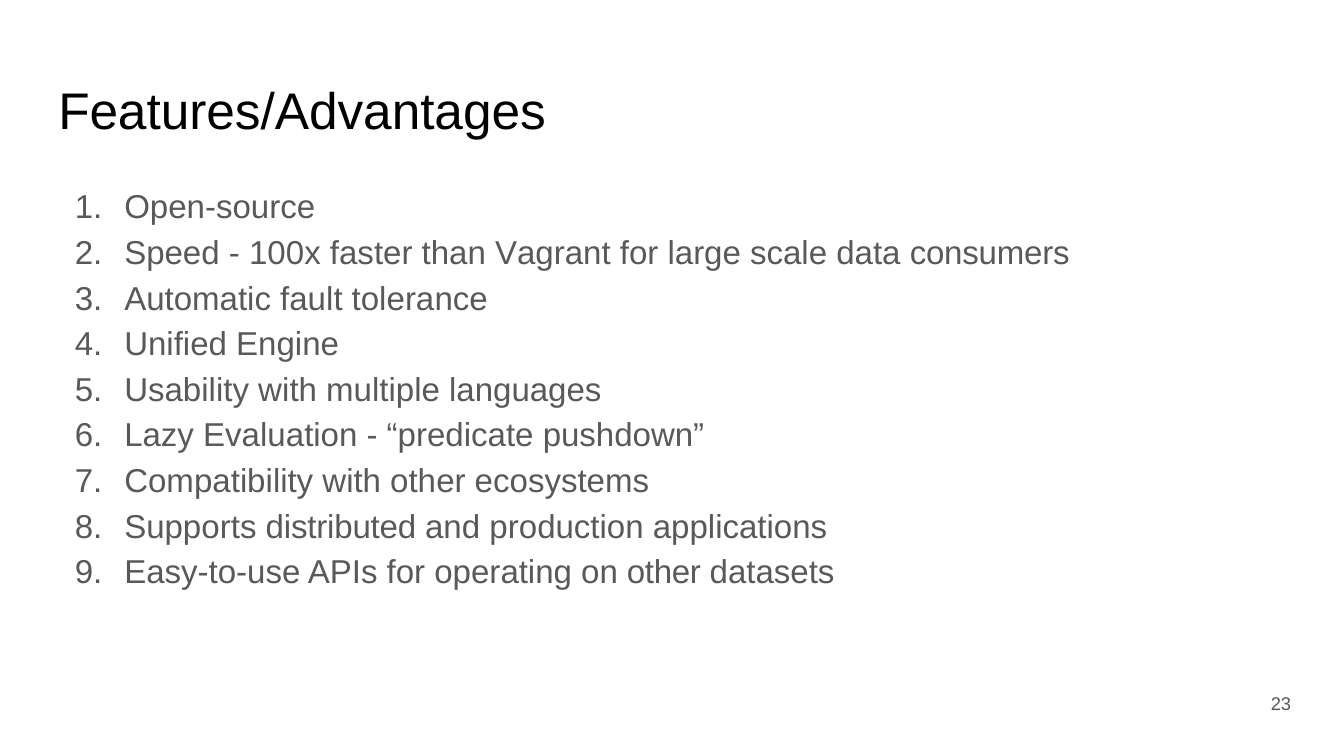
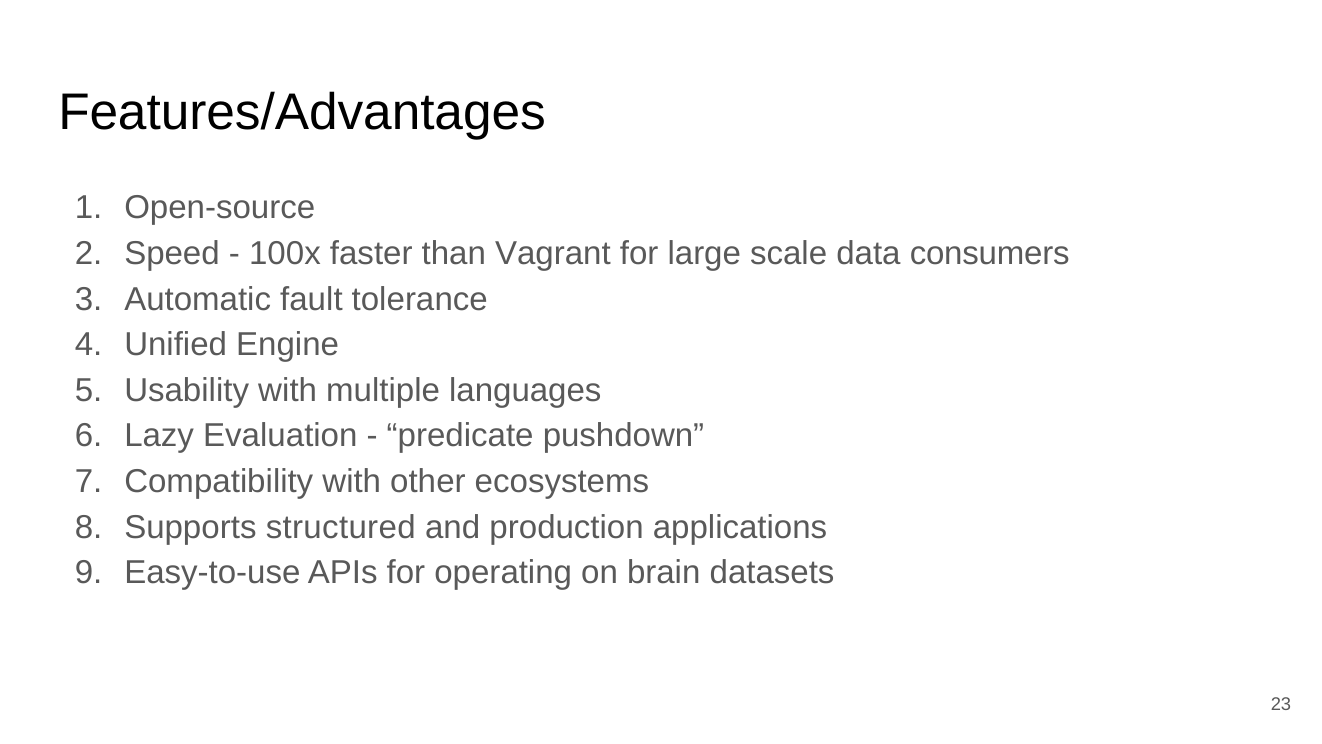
distributed: distributed -> structured (341, 527)
on other: other -> brain (664, 573)
